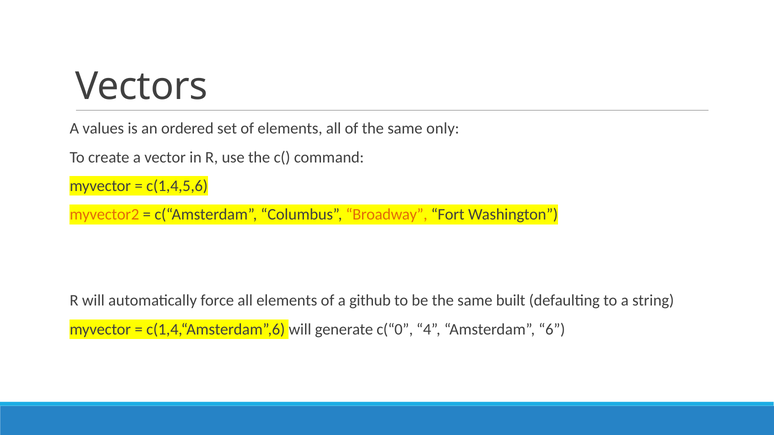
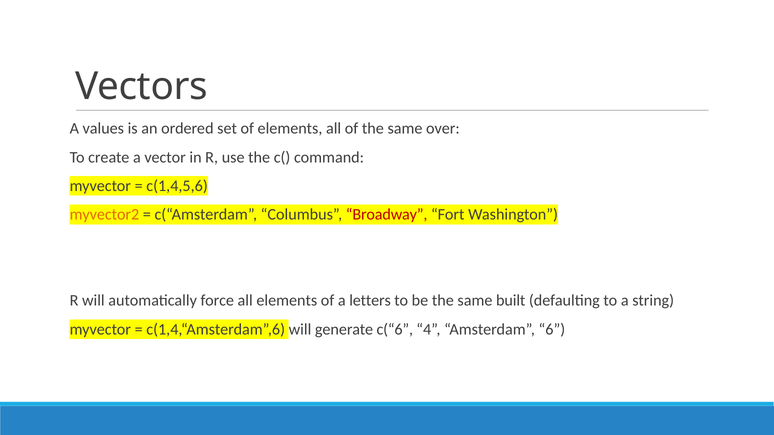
only: only -> over (443, 129)
Broadway colour: orange -> red (387, 215)
github: github -> letters (370, 301)
c(“0: c(“0 -> c(“6 (395, 330)
